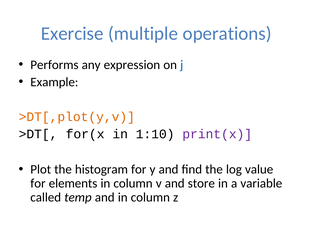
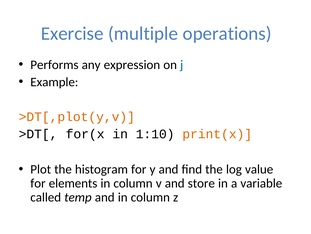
print(x colour: purple -> orange (217, 134)
